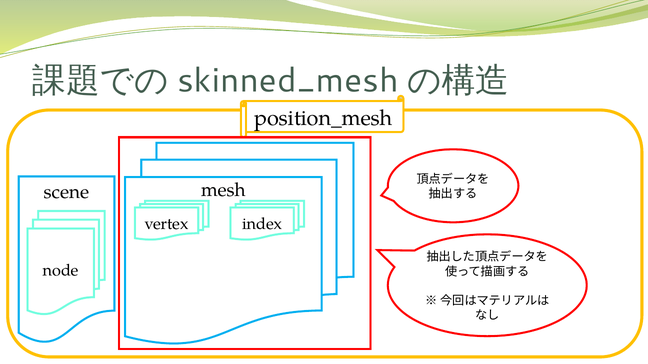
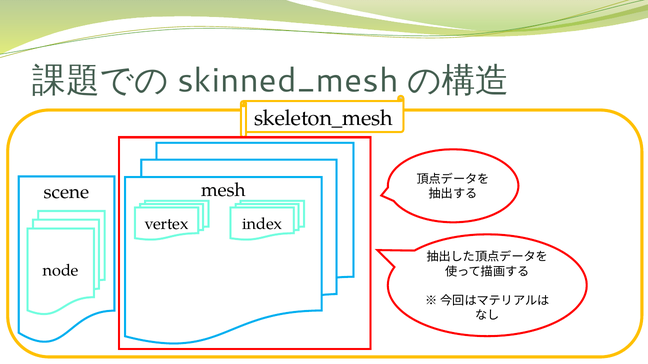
position_mesh: position_mesh -> skeleton_mesh (324, 118)
